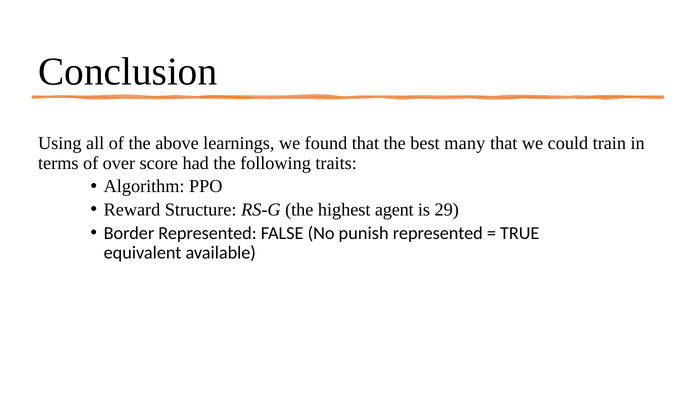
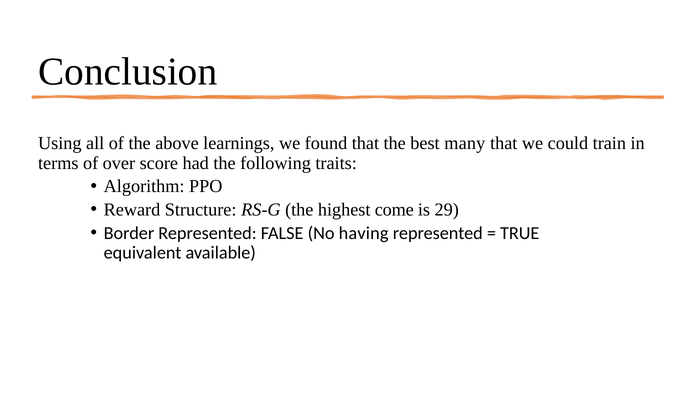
agent: agent -> come (394, 210)
punish: punish -> having (364, 233)
